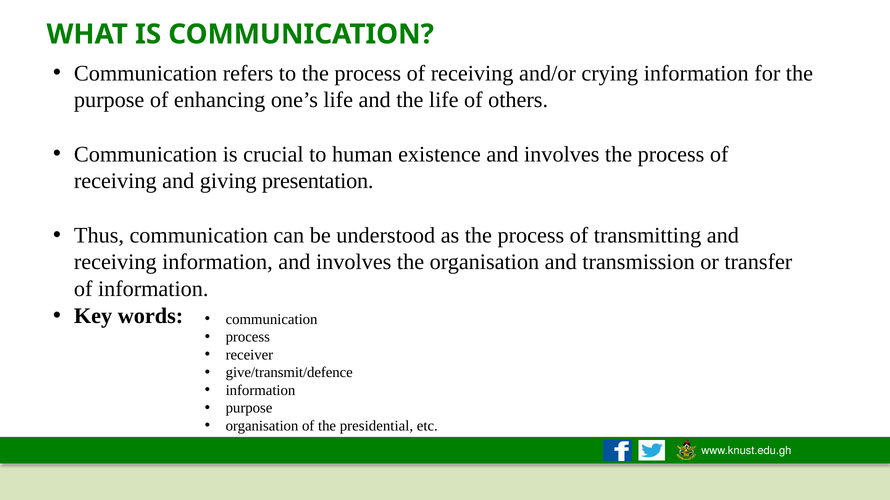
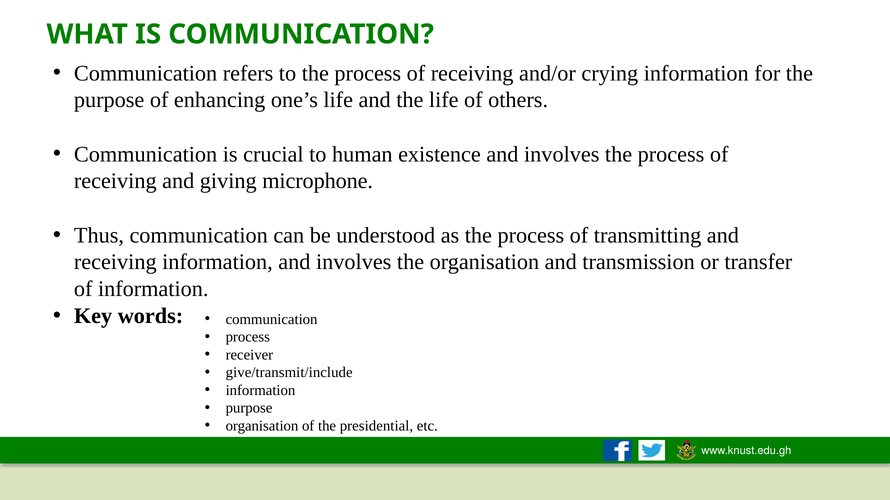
presentation: presentation -> microphone (318, 181)
give/transmit/defence: give/transmit/defence -> give/transmit/include (289, 373)
